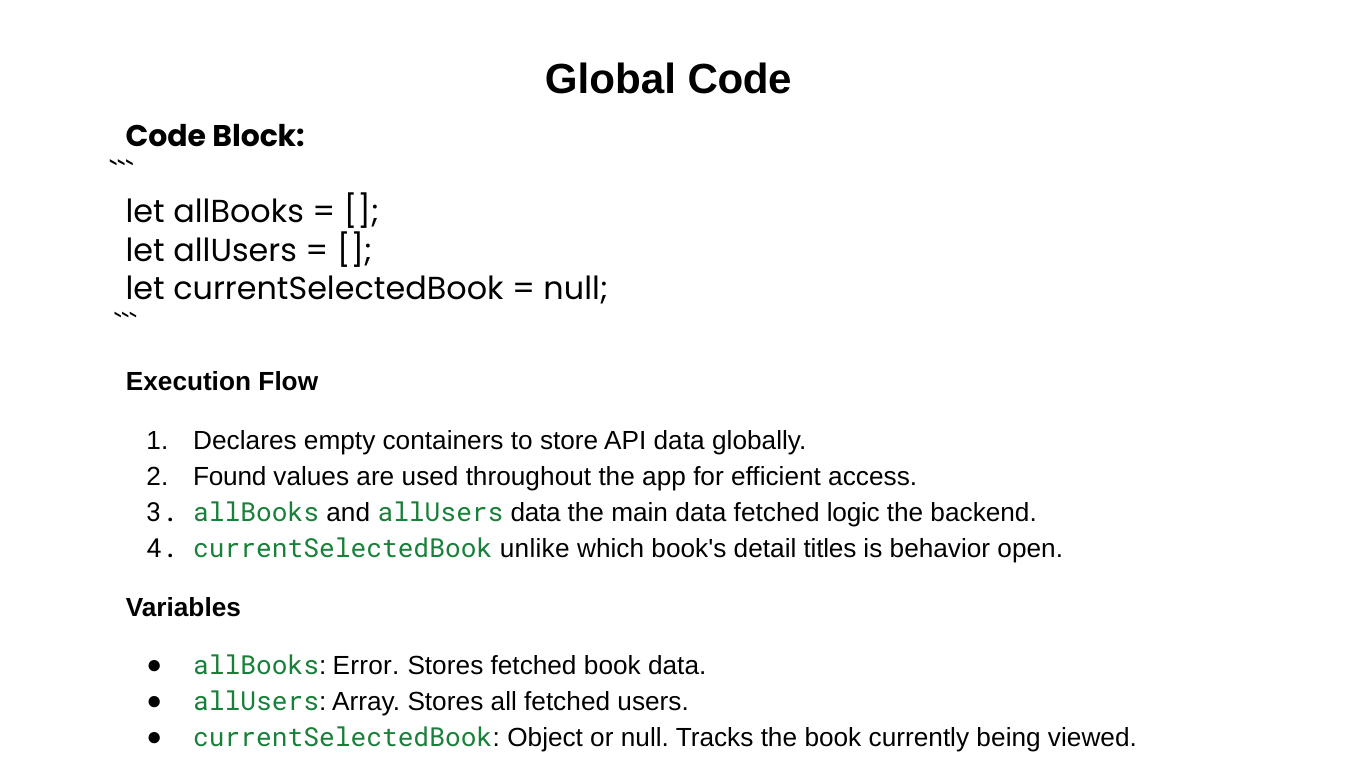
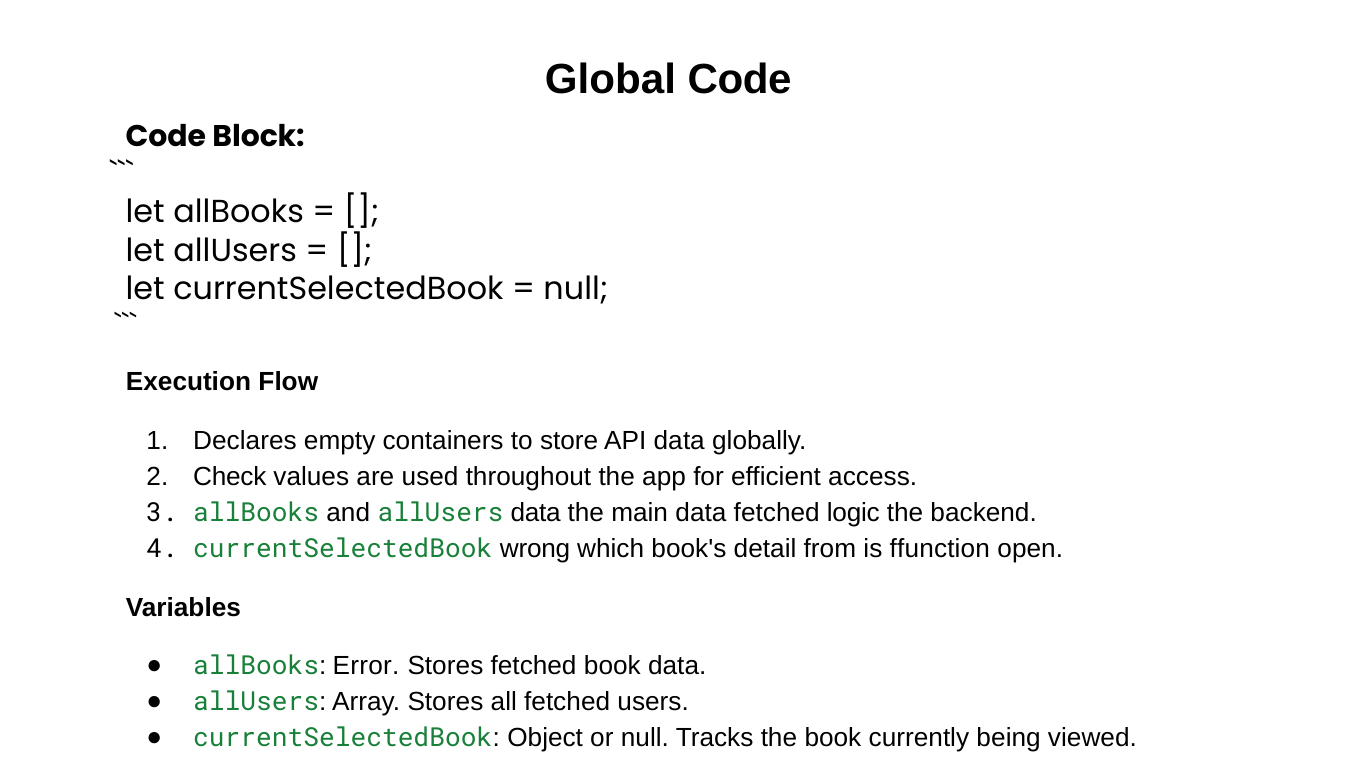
Found: Found -> Check (230, 476)
unlike: unlike -> wrong (535, 549)
titles: titles -> from (830, 549)
behavior: behavior -> ffunction (940, 549)
